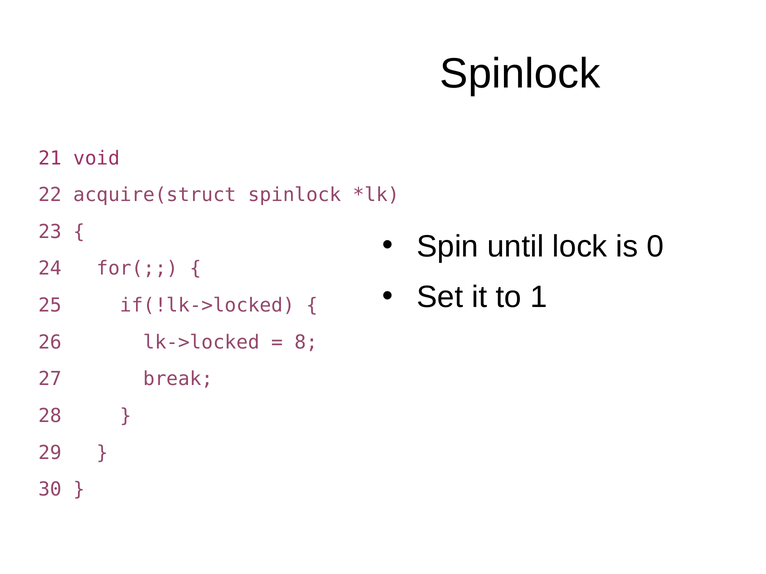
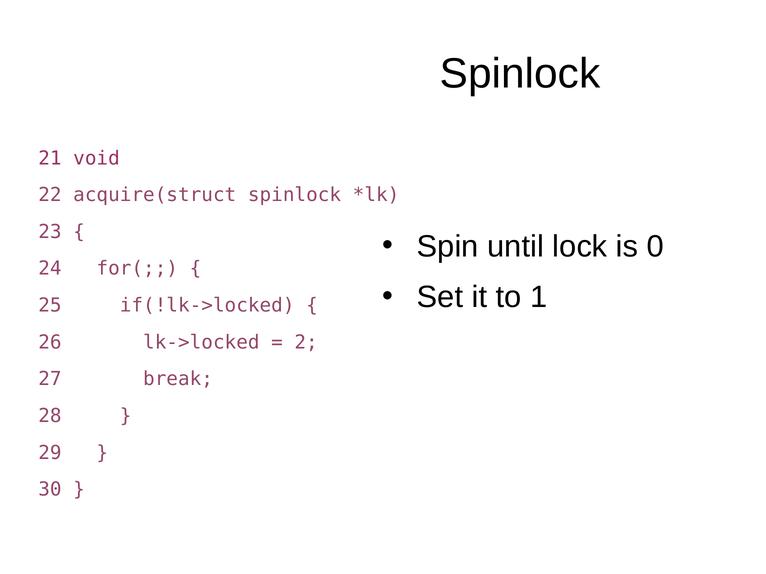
8: 8 -> 2 (306, 342)
